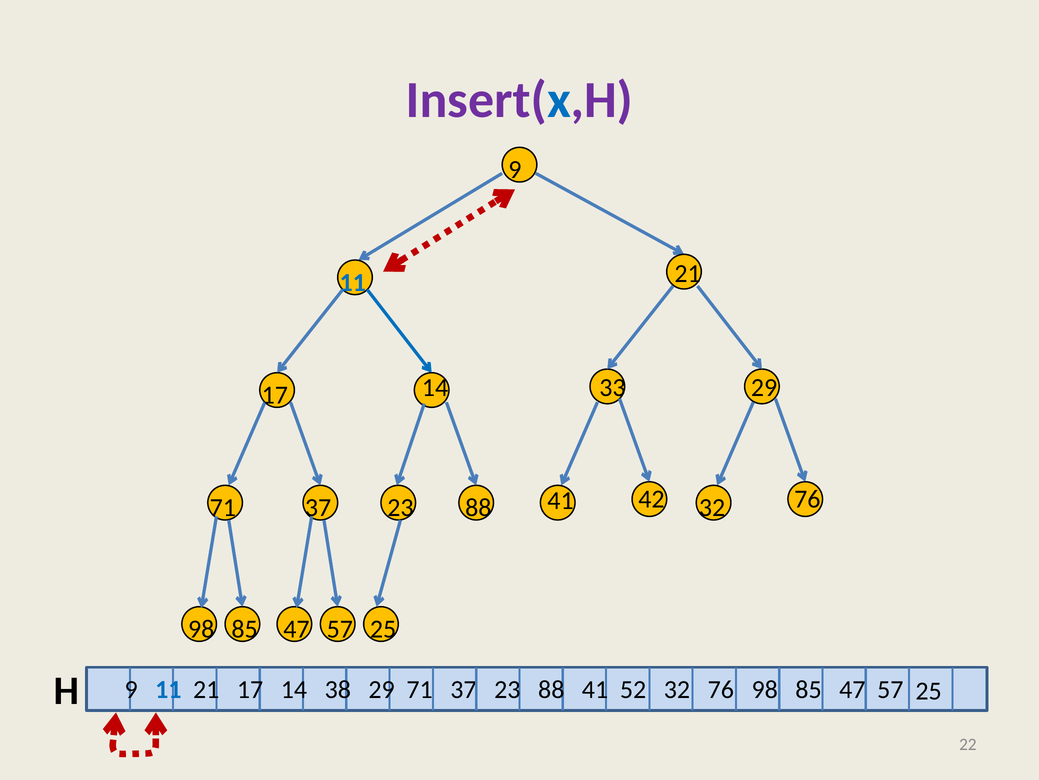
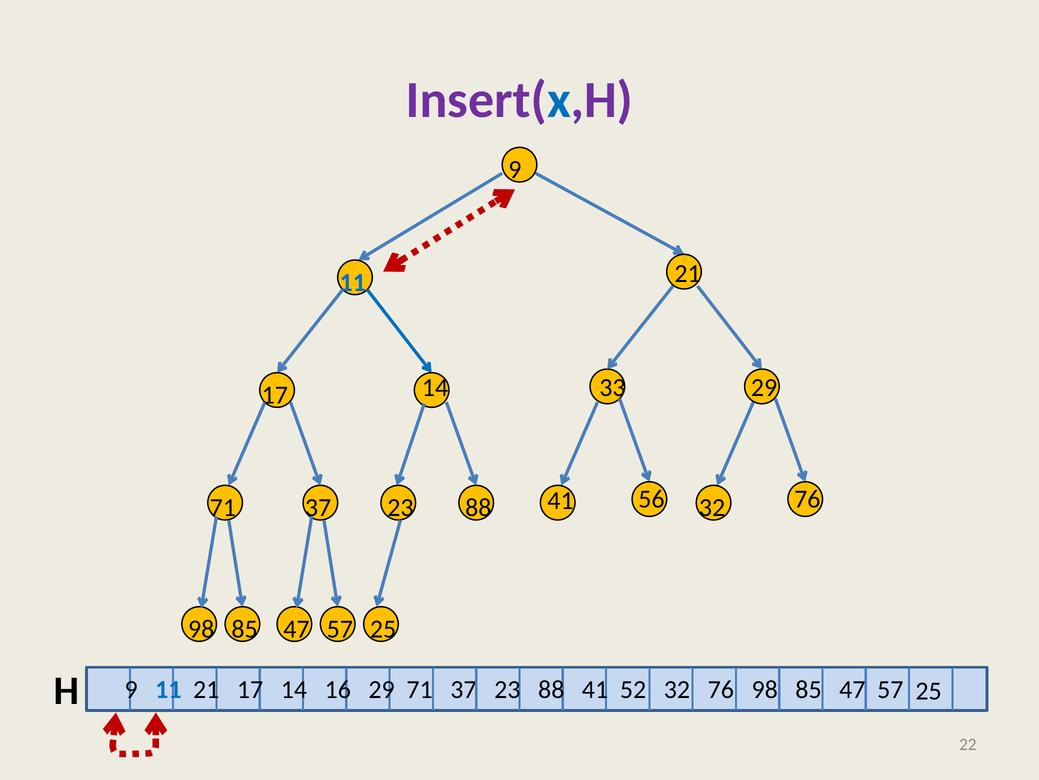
42: 42 -> 56 (651, 499)
38: 38 -> 16 (338, 689)
